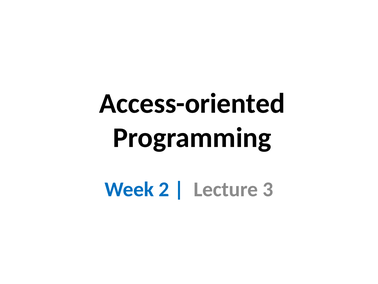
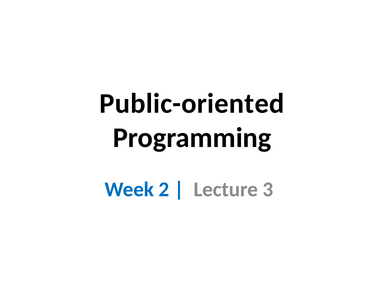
Access-oriented: Access-oriented -> Public-oriented (192, 103)
